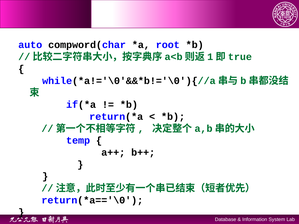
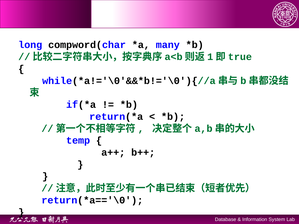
auto: auto -> long (30, 45)
root: root -> many (168, 45)
